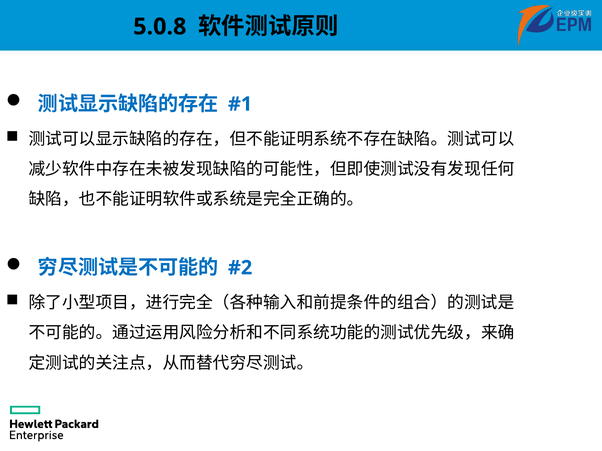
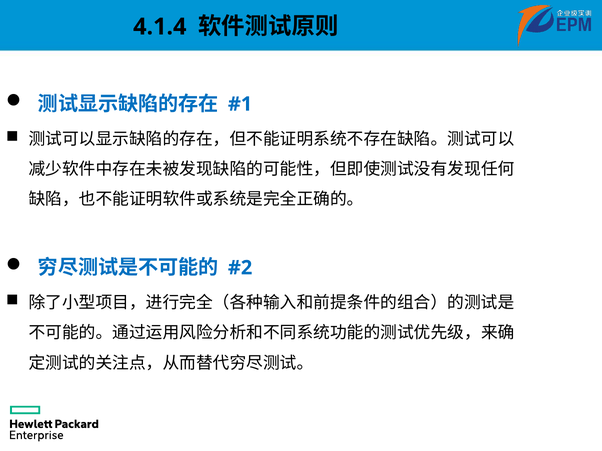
5.0.8: 5.0.8 -> 4.1.4 (160, 27)
